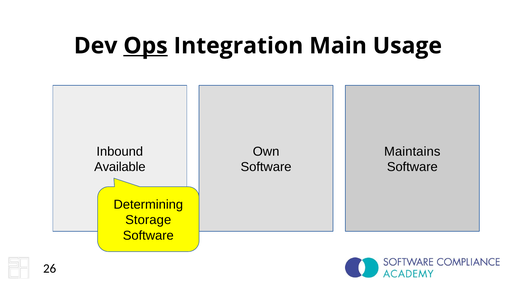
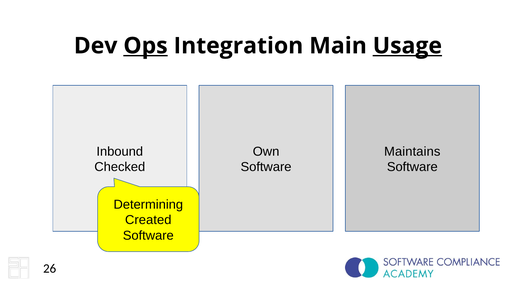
Usage underline: none -> present (407, 46)
Available: Available -> Checked (120, 167)
Storage: Storage -> Created (148, 220)
